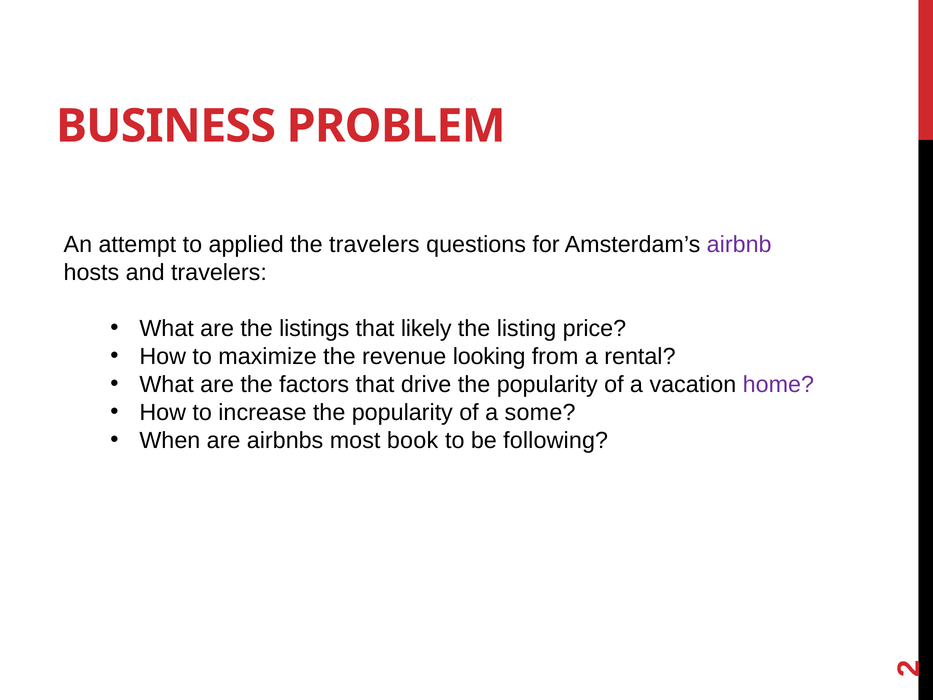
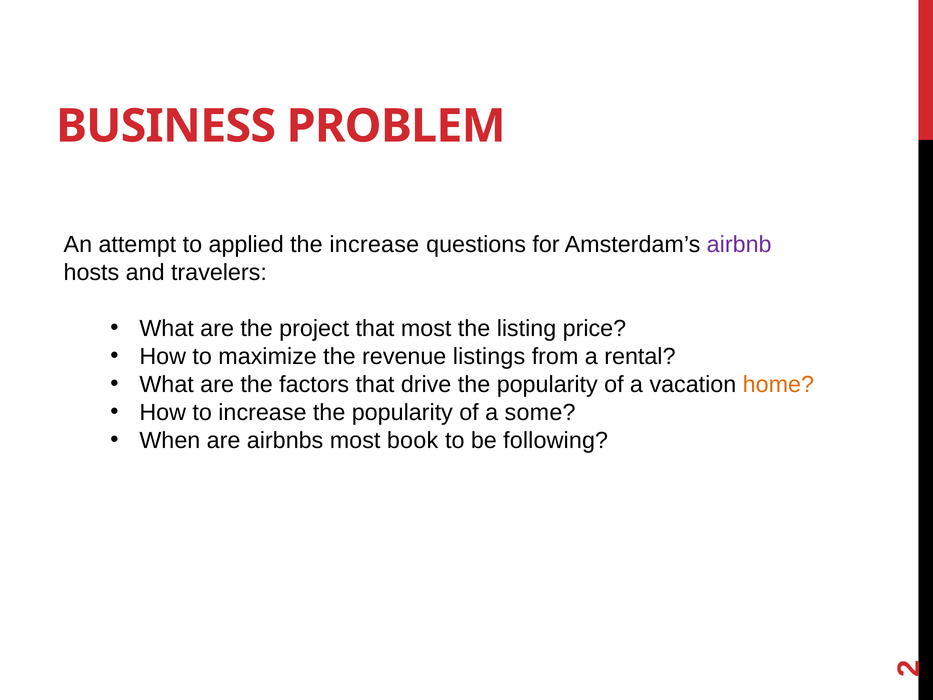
the travelers: travelers -> increase (374, 244)
listings: listings -> project (314, 328)
that likely: likely -> most (426, 328)
looking: looking -> listings (489, 356)
home colour: purple -> orange (778, 384)
